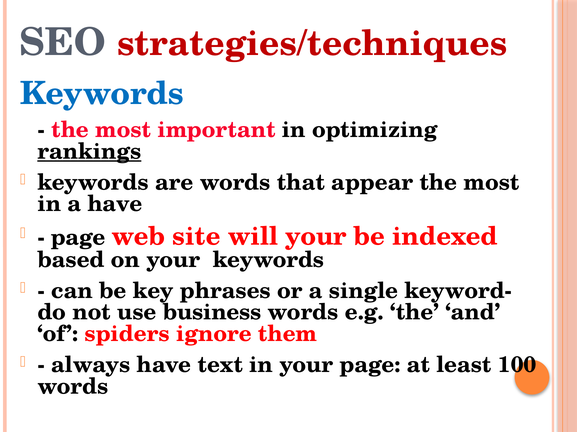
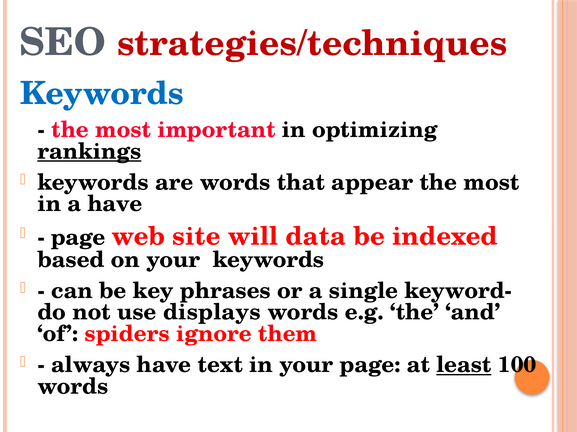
will your: your -> data (316, 237)
business: business -> displays (212, 313)
least underline: none -> present (464, 366)
